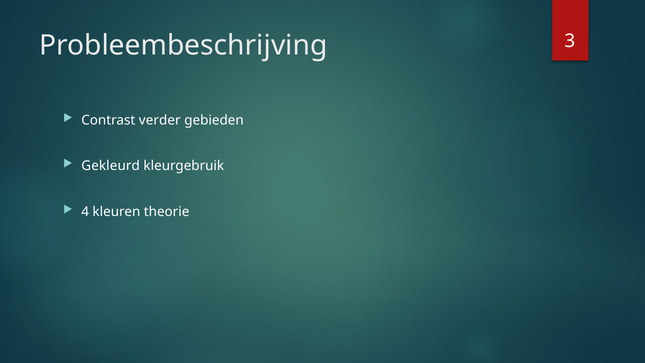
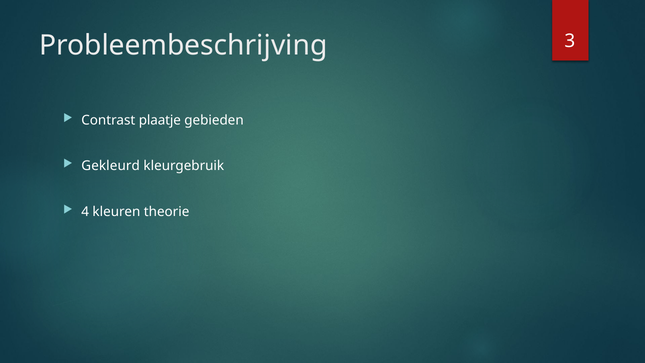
verder: verder -> plaatje (160, 120)
